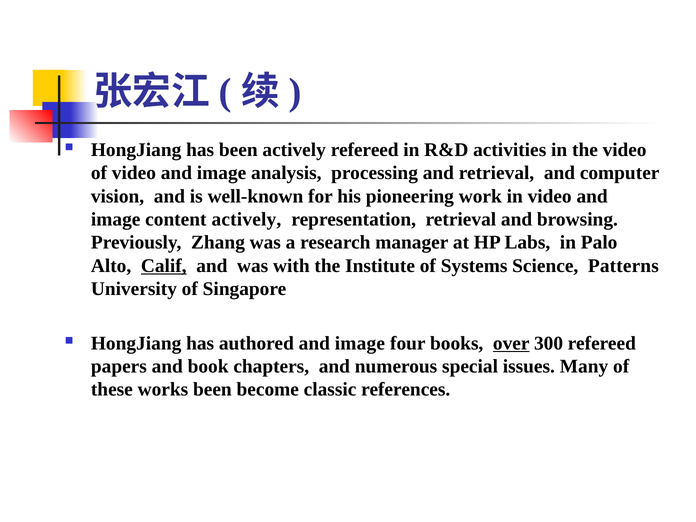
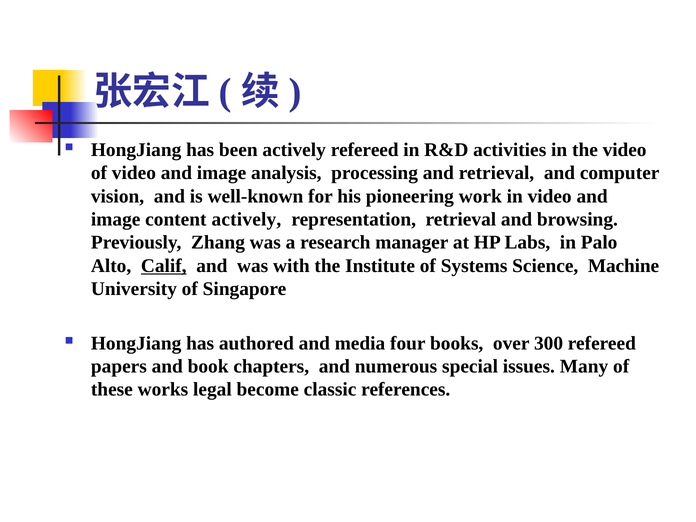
Patterns: Patterns -> Machine (624, 266)
authored and image: image -> media (360, 343)
over underline: present -> none (511, 343)
works been: been -> legal (212, 390)
